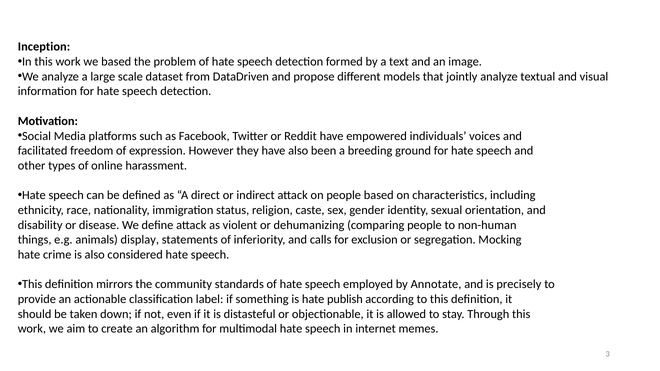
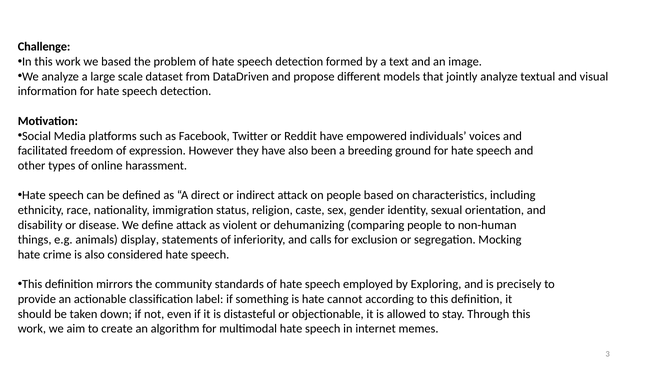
Inception: Inception -> Challenge (44, 47)
Annotate: Annotate -> Exploring (436, 285)
publish: publish -> cannot (345, 299)
